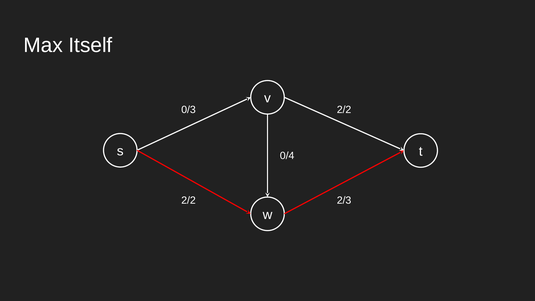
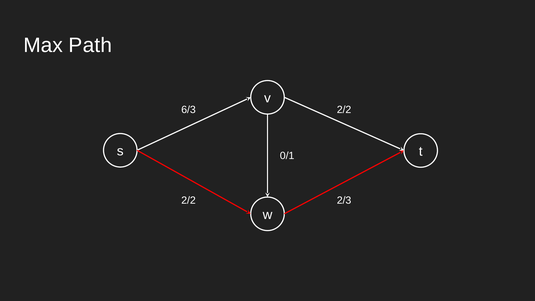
Itself: Itself -> Path (90, 45)
0/3: 0/3 -> 6/3 (189, 110)
0/4: 0/4 -> 0/1 (287, 156)
